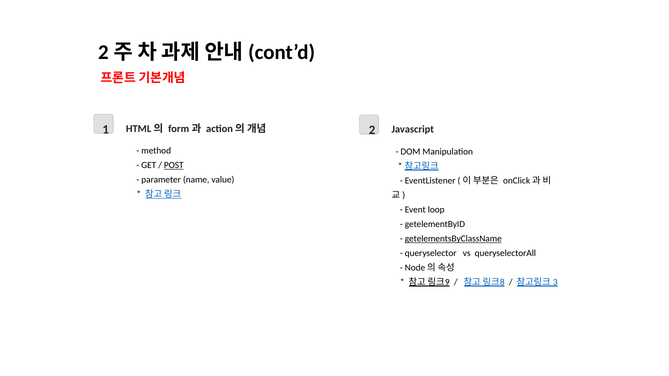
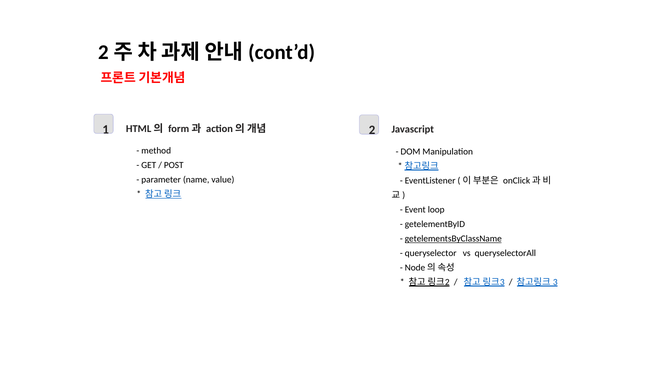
POST underline: present -> none (174, 165)
9: 9 -> 2 (447, 282)
8: 8 -> 3 (502, 282)
